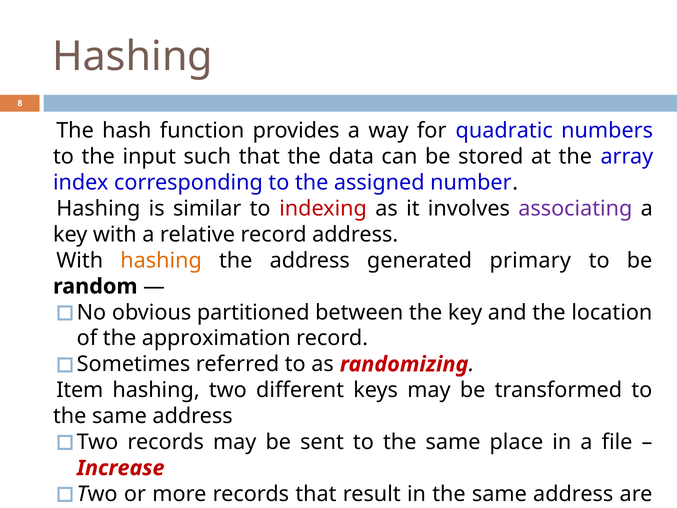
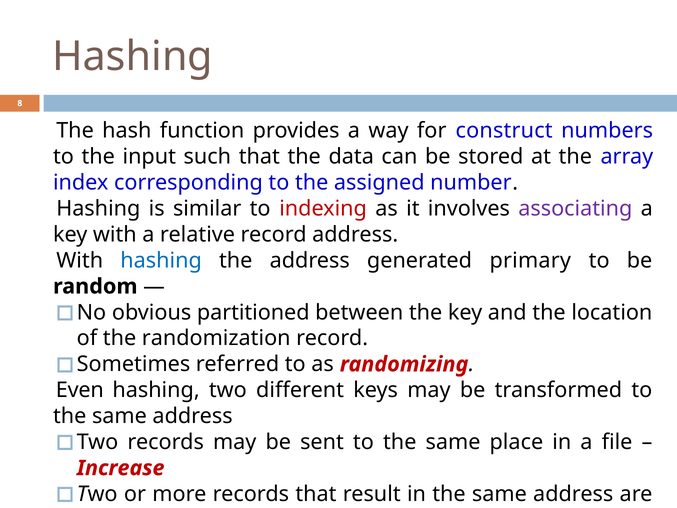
quadratic: quadratic -> construct (504, 131)
hashing colour: orange -> blue (161, 260)
approximation: approximation -> randomization (216, 338)
Item: Item -> Even (80, 390)
